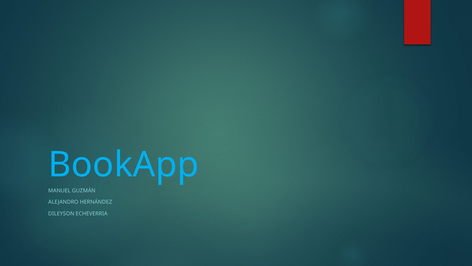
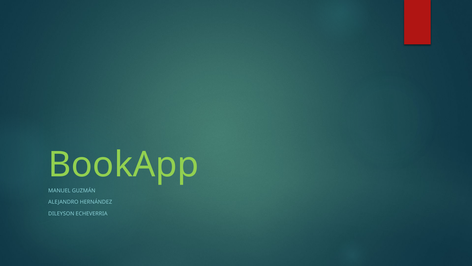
BookApp colour: light blue -> light green (124, 164)
